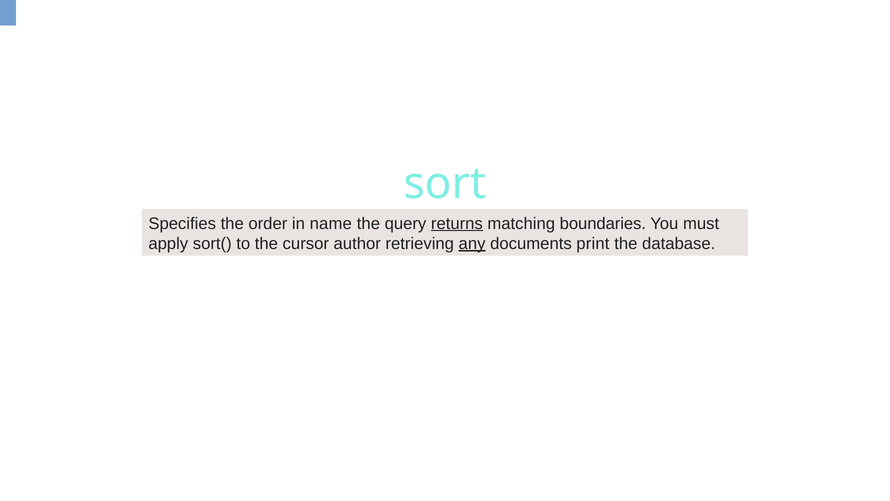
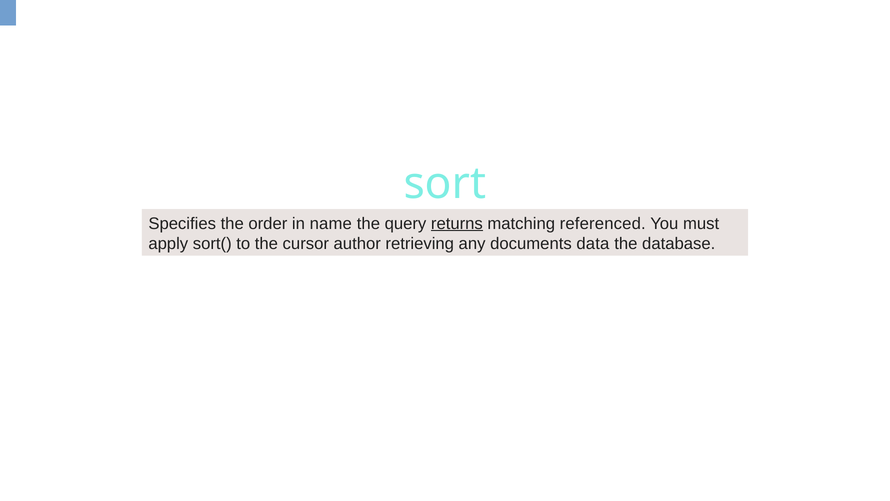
boundaries: boundaries -> referenced (603, 223)
any underline: present -> none (472, 243)
print: print -> data (593, 243)
